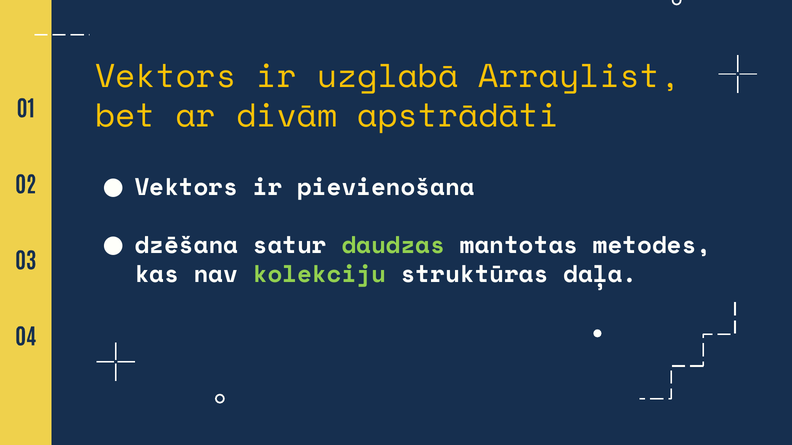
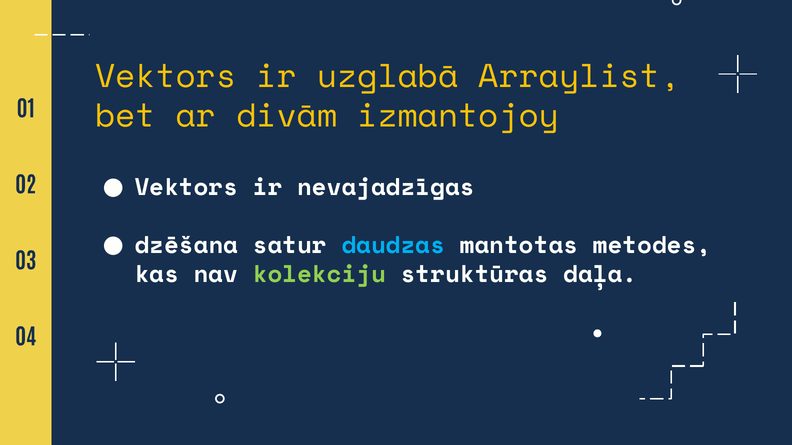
apstrādāti: apstrādāti -> izmantojoy (458, 116)
pievienošana: pievienošana -> nevajadzīgas (386, 187)
daudzas colour: light green -> light blue (393, 245)
